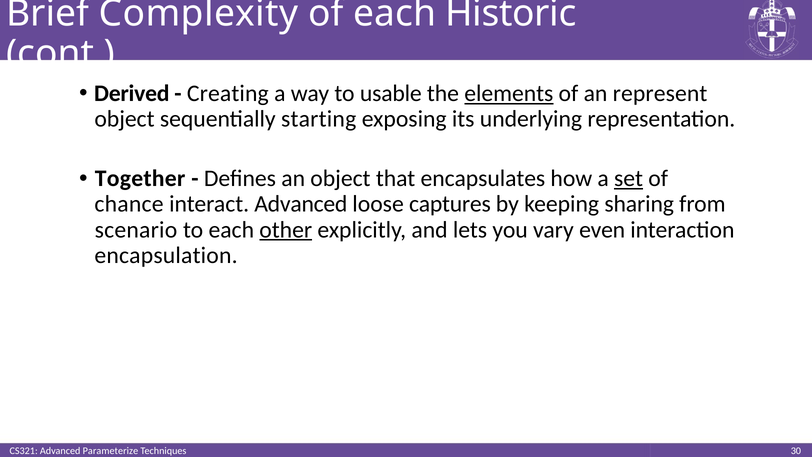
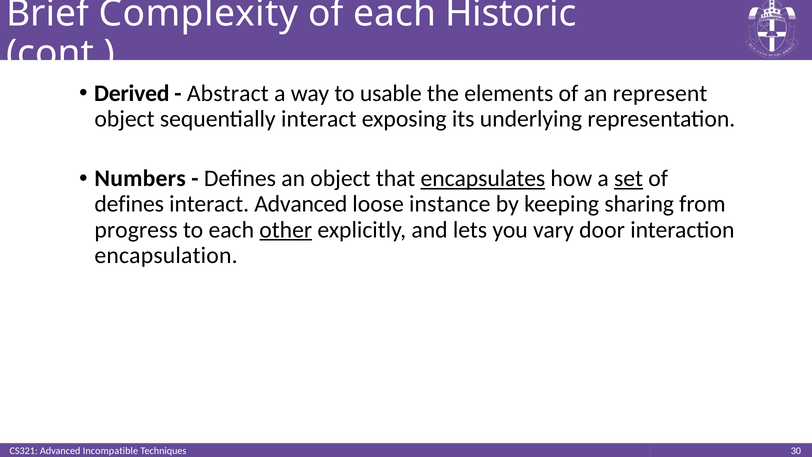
Creating: Creating -> Abstract (228, 93)
elements underline: present -> none (509, 93)
sequentially starting: starting -> interact (319, 119)
Together: Together -> Numbers (140, 179)
encapsulates underline: none -> present (483, 179)
chance: chance -> defines (129, 204)
captures: captures -> instance (450, 204)
scenario: scenario -> progress (136, 230)
even: even -> door (602, 230)
Parameterize: Parameterize -> Incompatible (110, 451)
